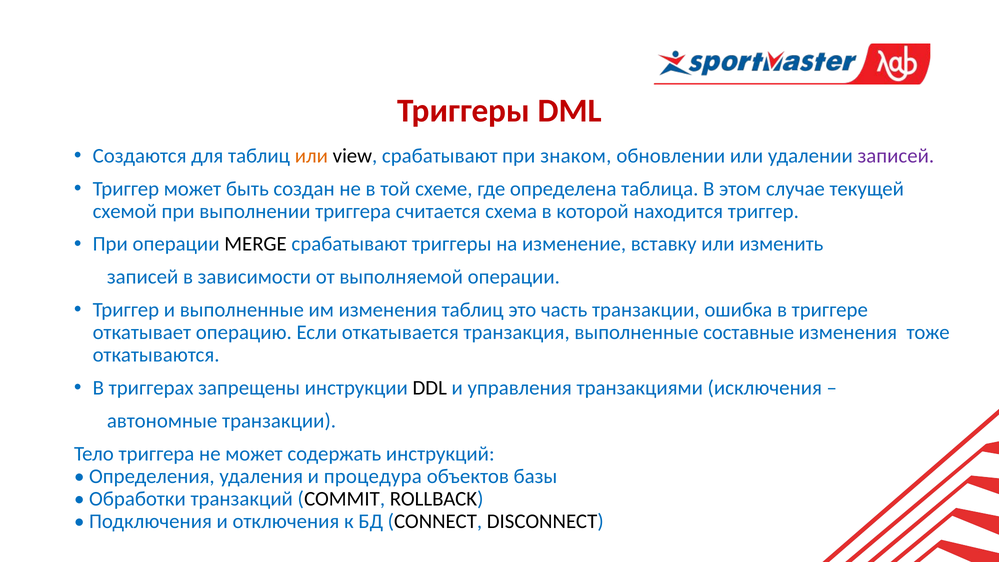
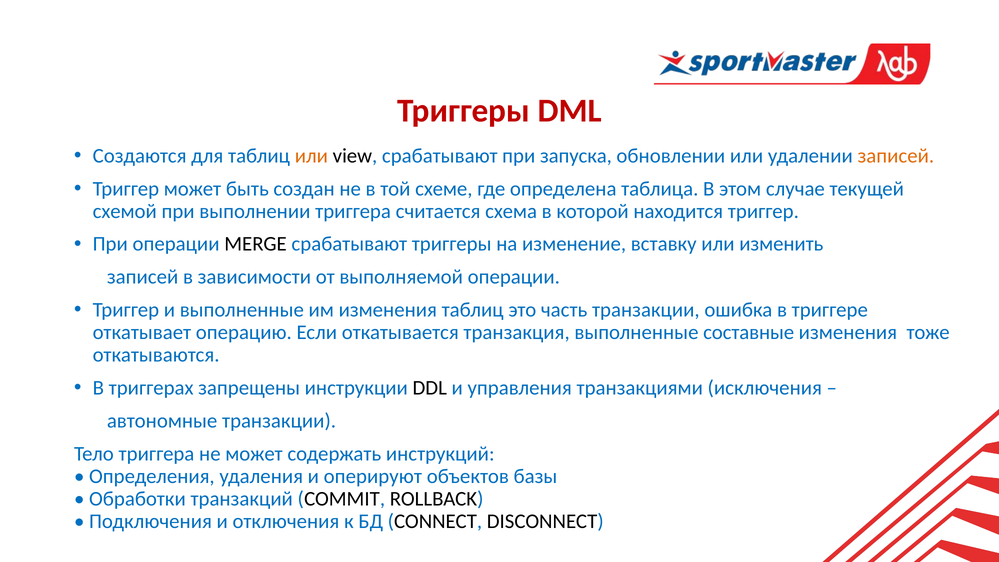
знаком: знаком -> запуска (576, 156)
записей colour: purple -> orange (896, 156)
процедура: процедура -> оперируют (373, 476)
